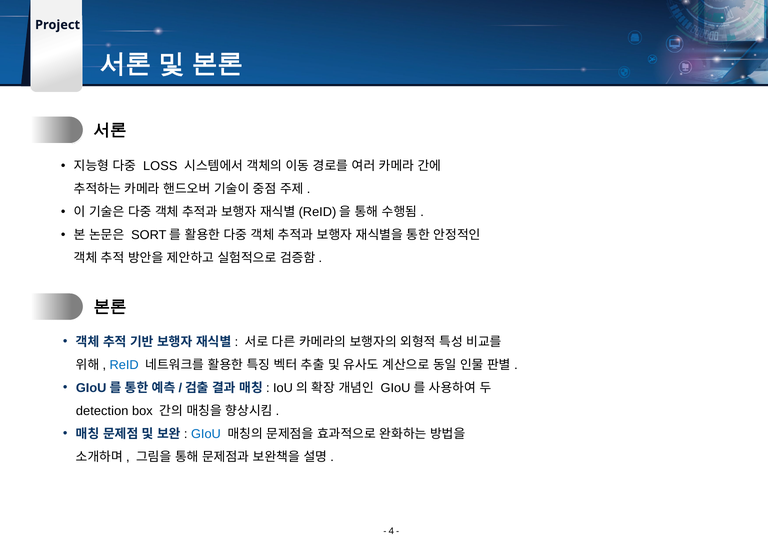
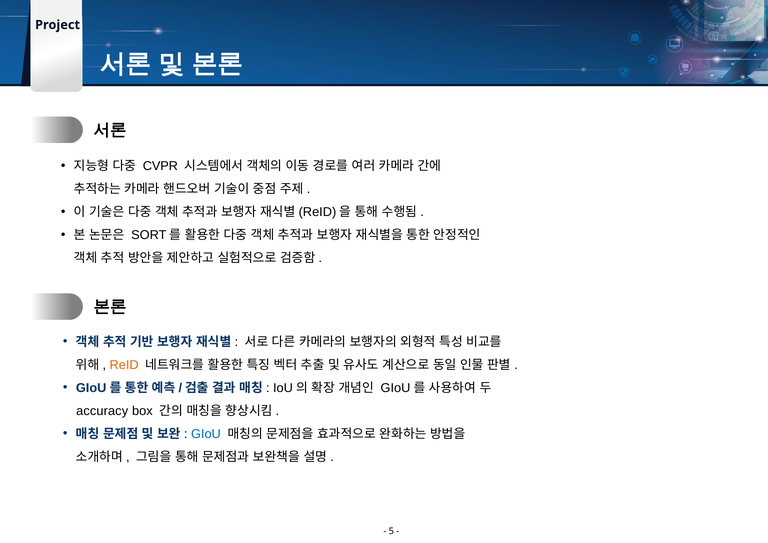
LOSS: LOSS -> CVPR (160, 166)
ReID colour: blue -> orange (124, 365)
detection: detection -> accuracy (102, 411)
4: 4 -> 5 (391, 531)
